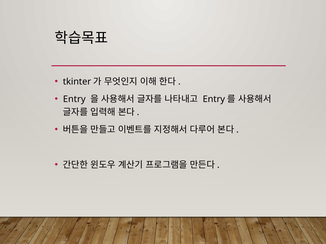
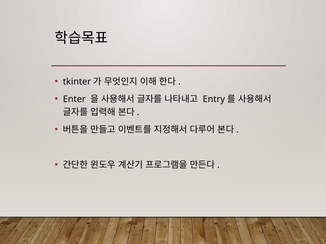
Entry: Entry -> Enter (74, 99)
